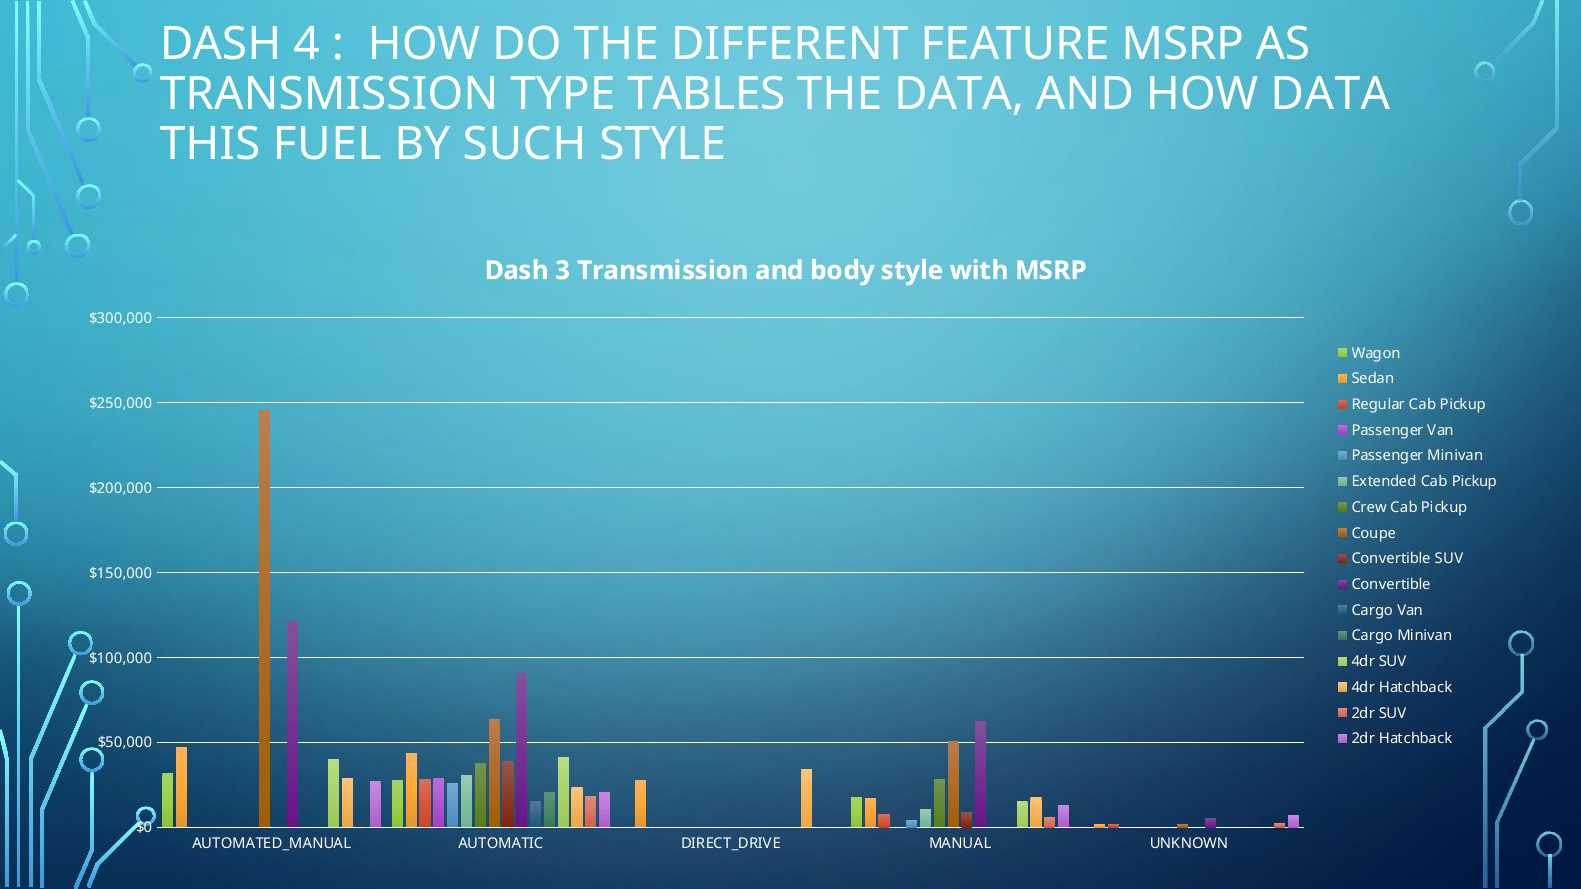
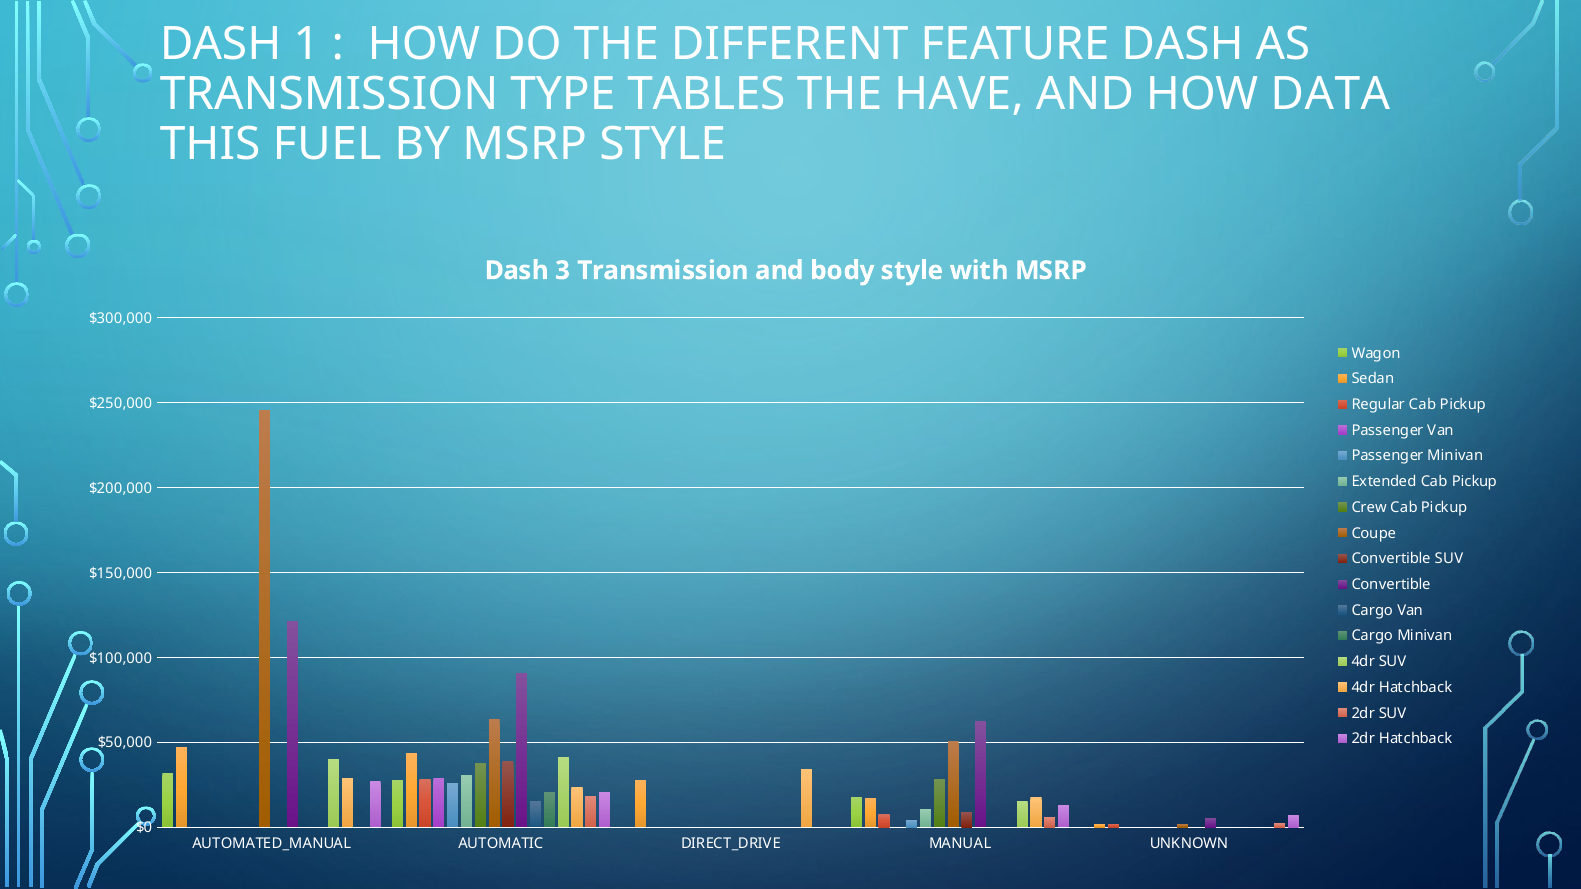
4: 4 -> 1 (307, 44)
FEATURE MSRP: MSRP -> DASH (1183, 44)
THE DATA: DATA -> HAVE (959, 94)
BY SUCH: SUCH -> MSRP (525, 144)
